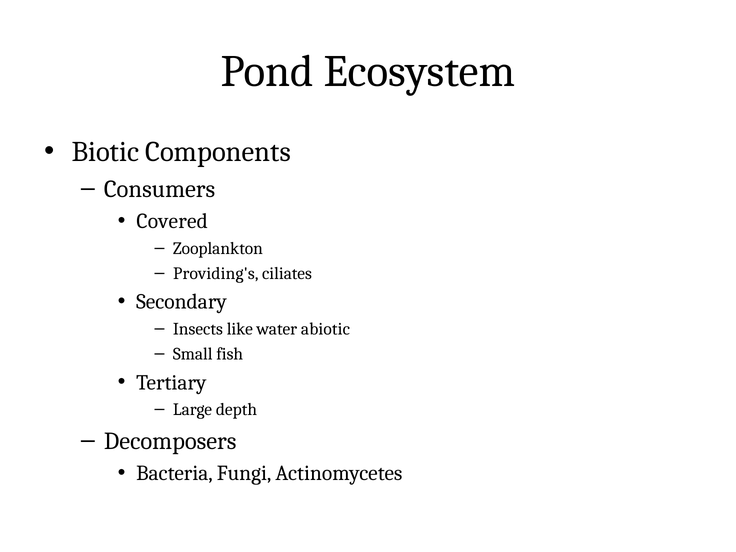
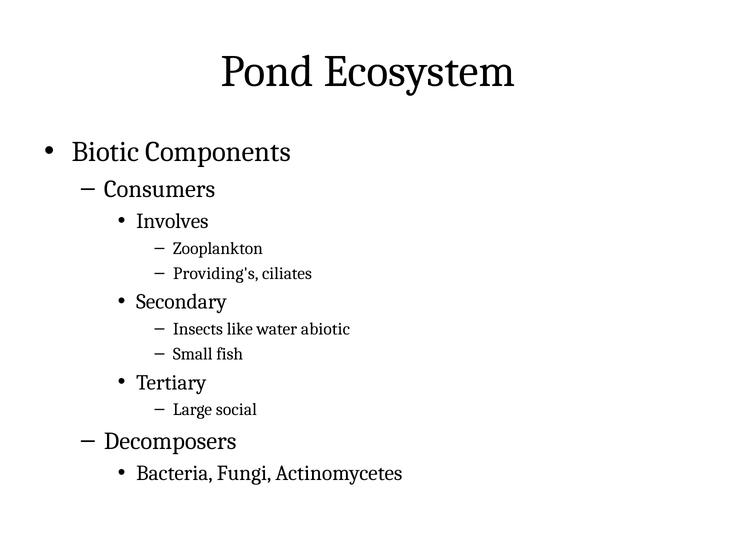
Covered: Covered -> Involves (172, 221)
depth: depth -> social (236, 410)
